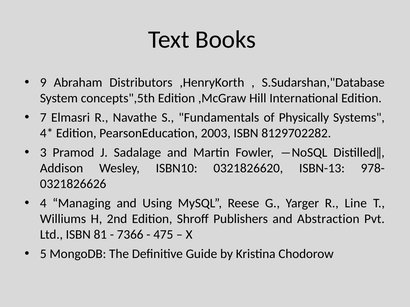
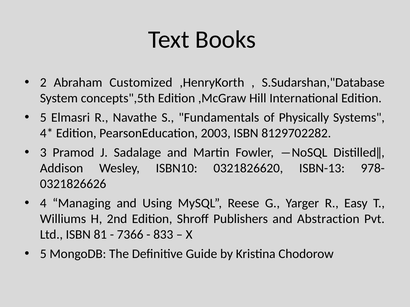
9: 9 -> 2 (43, 83)
Distributors: Distributors -> Customized (141, 83)
7: 7 -> 5 (43, 118)
Line: Line -> Easy (356, 203)
475: 475 -> 833 (163, 235)
